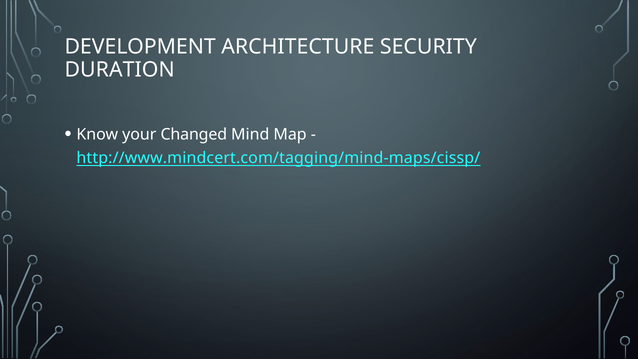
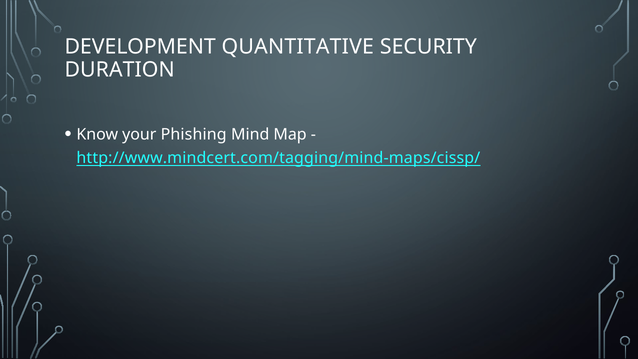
ARCHITECTURE: ARCHITECTURE -> QUANTITATIVE (298, 47)
Changed: Changed -> Phishing (194, 135)
